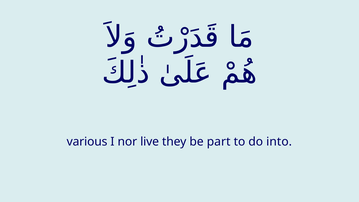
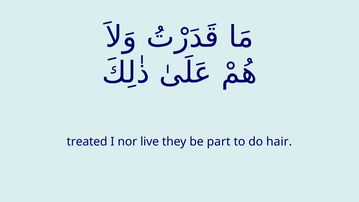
various: various -> treated (87, 142)
into: into -> hair (279, 142)
